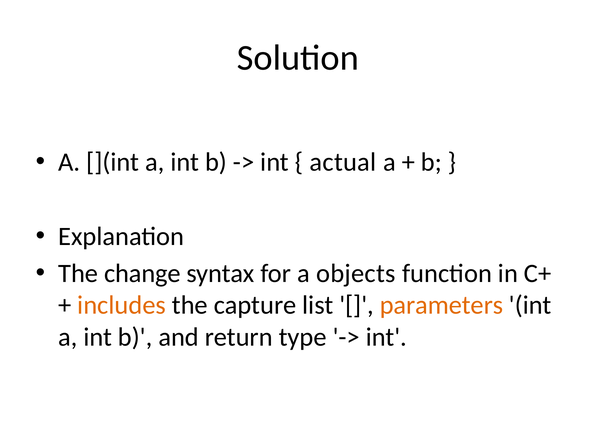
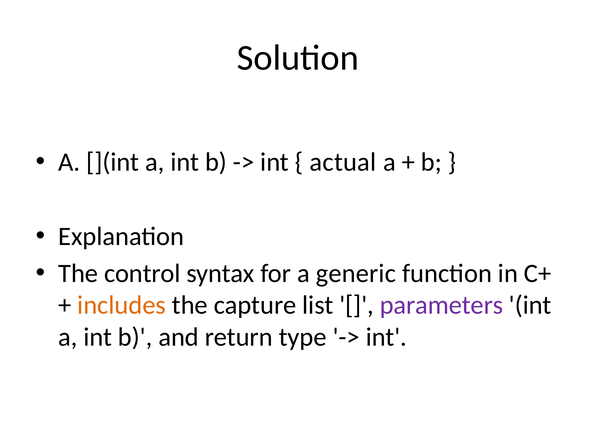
change: change -> control (142, 273)
objects: objects -> generic (356, 273)
parameters colour: orange -> purple (441, 305)
